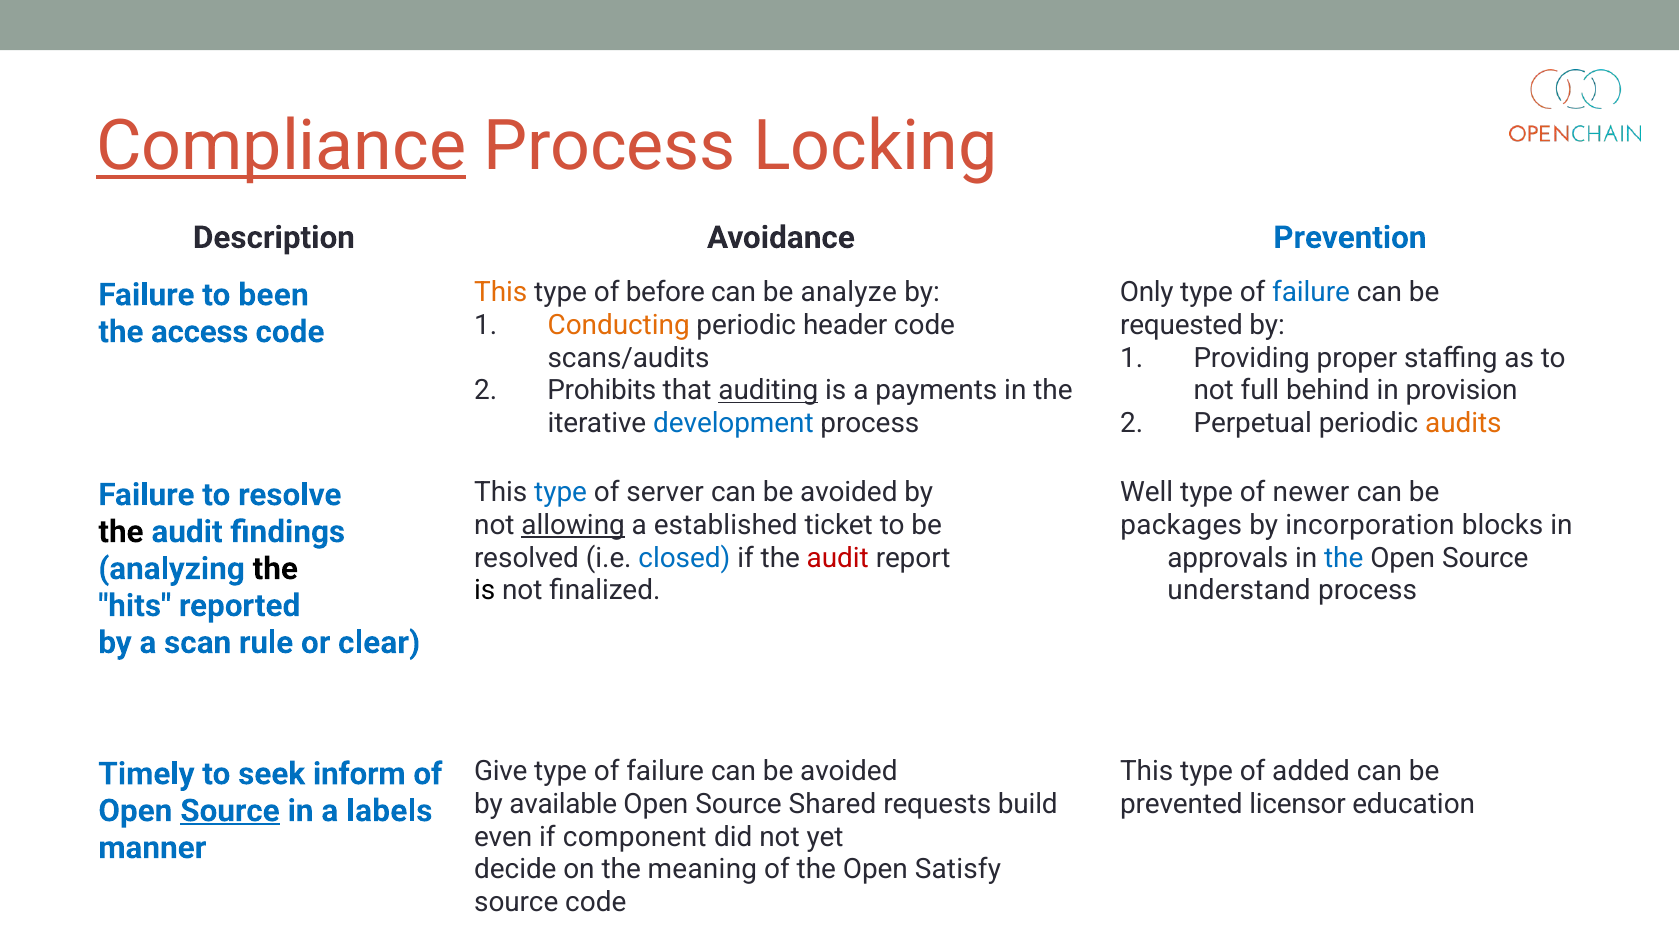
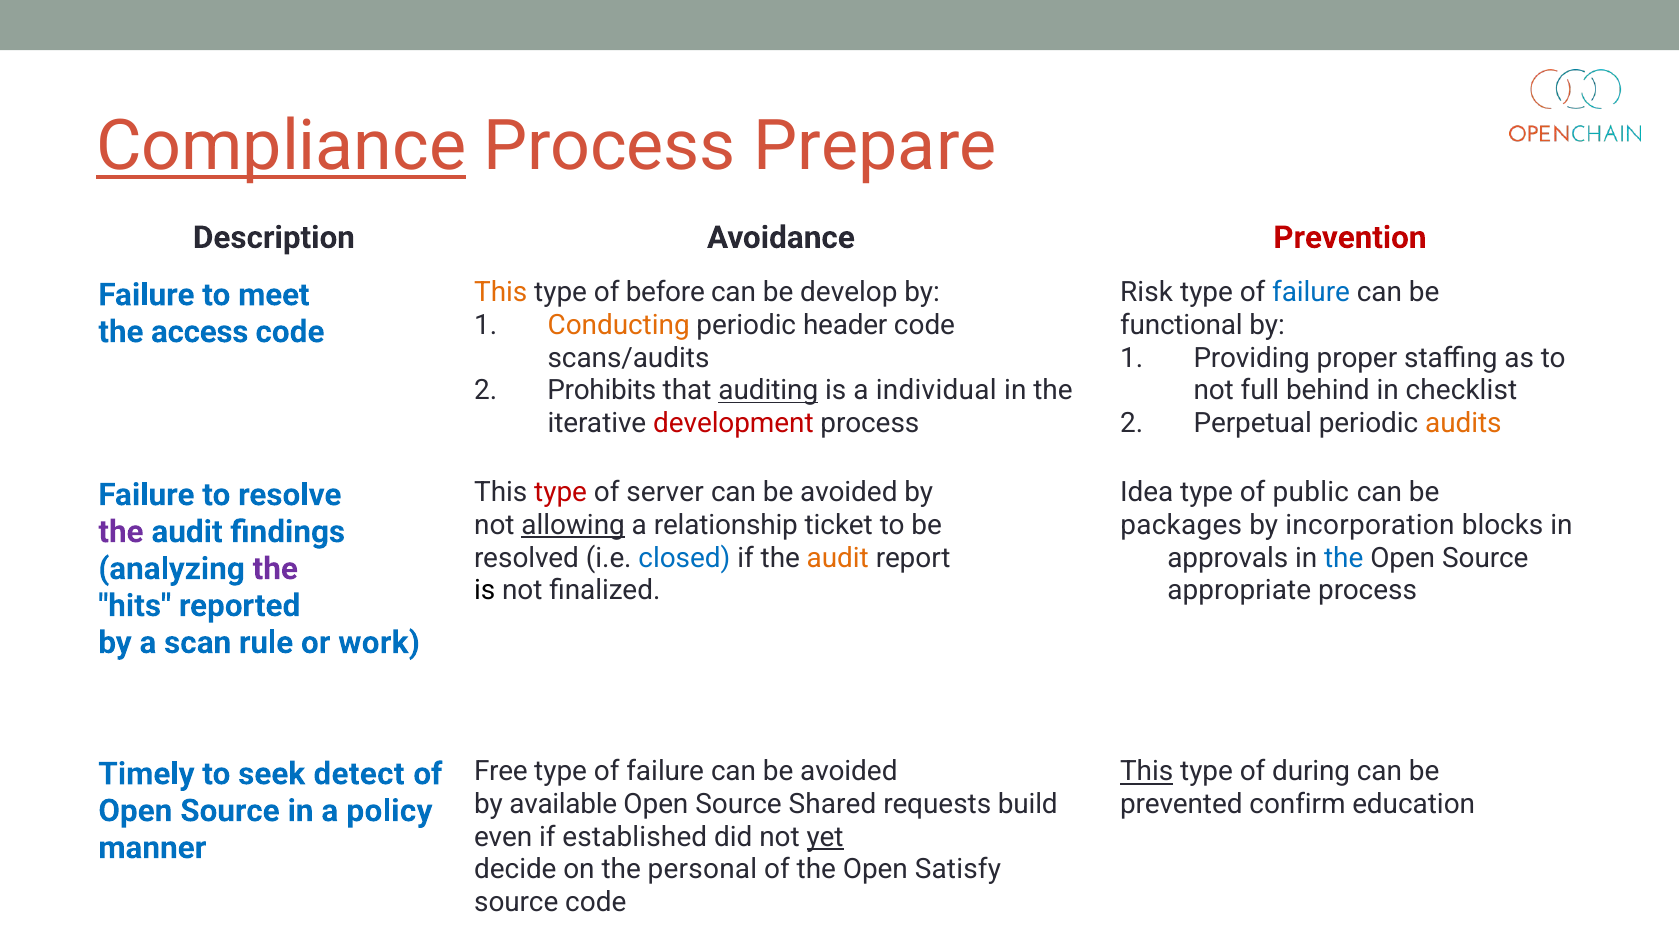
Locking: Locking -> Prepare (875, 146)
Prevention colour: blue -> red (1350, 237)
analyze: analyze -> develop (849, 293)
Only: Only -> Risk (1147, 293)
been: been -> meet (274, 295)
requested: requested -> functional (1181, 325)
payments: payments -> individual (936, 390)
provision: provision -> checklist (1461, 390)
development colour: blue -> red (733, 423)
type colour: blue -> red (561, 492)
Well: Well -> Idea (1147, 492)
newer: newer -> public (1311, 492)
established: established -> relationship (726, 525)
the colour: black -> purple (121, 531)
audit colour: red -> orange (838, 557)
the colour: black -> purple (275, 568)
understand: understand -> appropriate (1239, 590)
clear: clear -> work (379, 642)
Give: Give -> Free (501, 771)
This underline: none -> present (1147, 771)
added: added -> during (1311, 771)
inform: inform -> detect (359, 773)
licensor: licensor -> confirm (1297, 804)
Source underline: present -> none (230, 810)
labels: labels -> policy (389, 810)
component: component -> established (635, 836)
yet underline: none -> present (825, 836)
meaning: meaning -> personal (702, 869)
